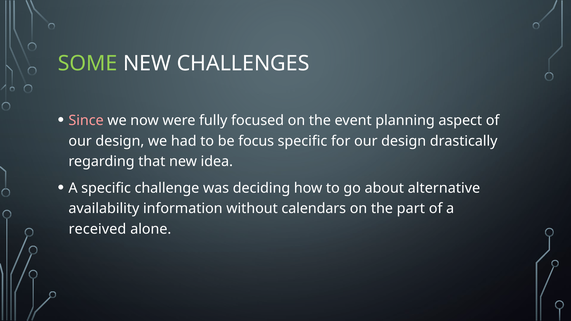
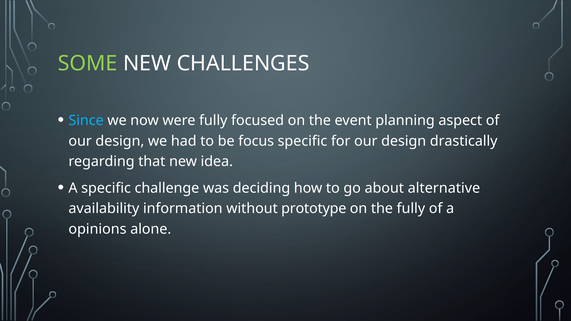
Since colour: pink -> light blue (86, 120)
calendars: calendars -> prototype (314, 209)
the part: part -> fully (411, 209)
received: received -> opinions (97, 229)
